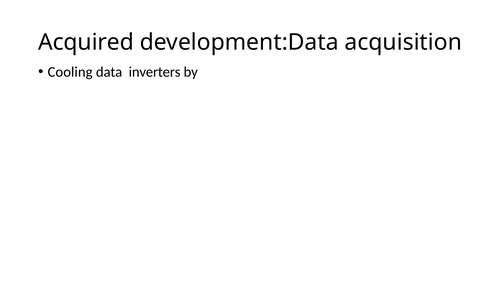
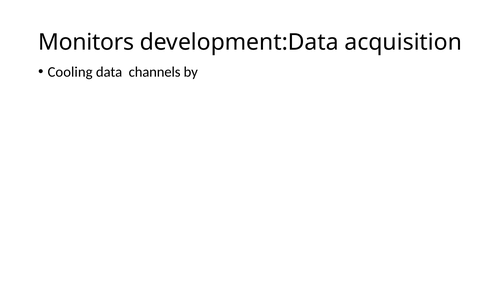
Acquired: Acquired -> Monitors (86, 42)
inverters: inverters -> channels (155, 72)
